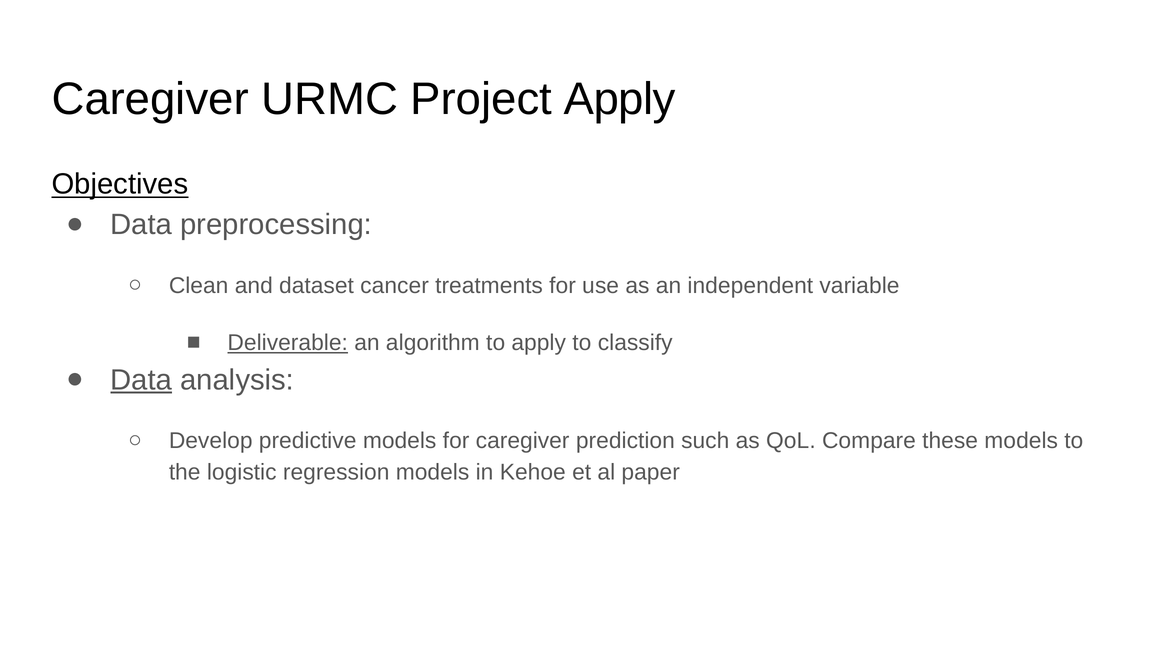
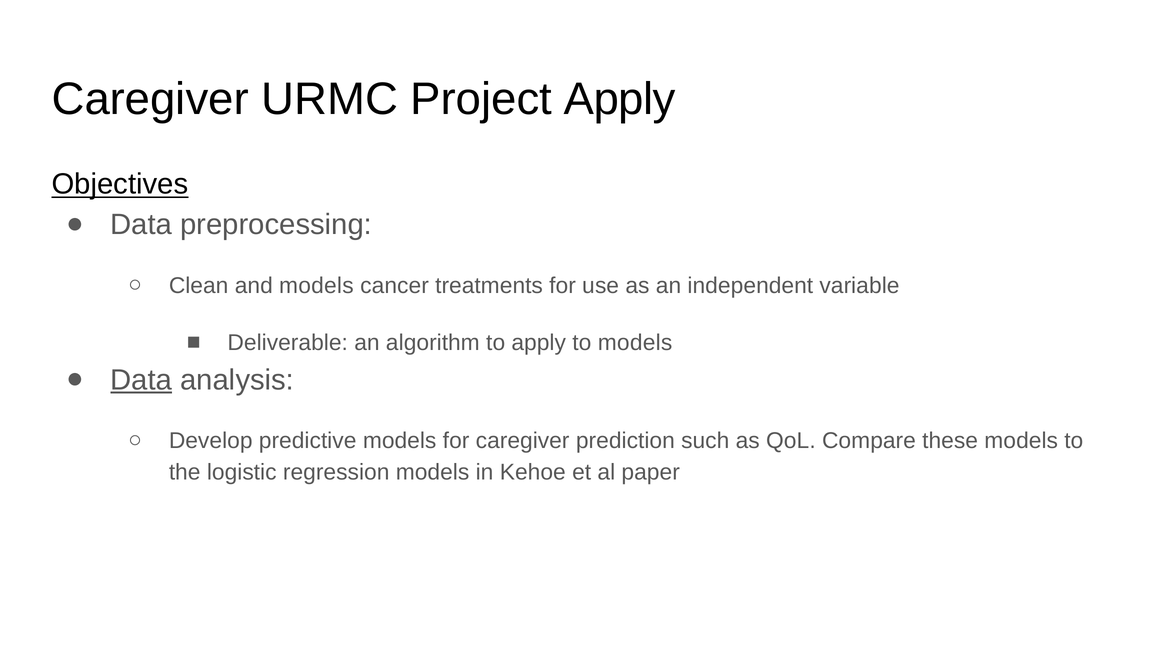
and dataset: dataset -> models (316, 286)
Deliverable underline: present -> none (288, 343)
to classify: classify -> models (635, 343)
